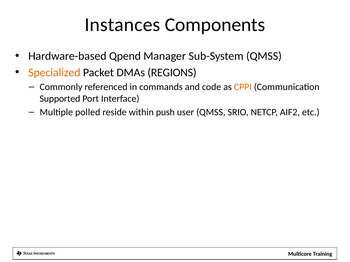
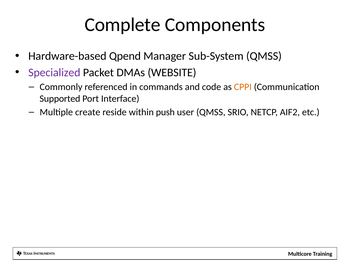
Instances: Instances -> Complete (123, 25)
Specialized colour: orange -> purple (54, 73)
REGIONS: REGIONS -> WEBSITE (172, 73)
polled: polled -> create (88, 112)
